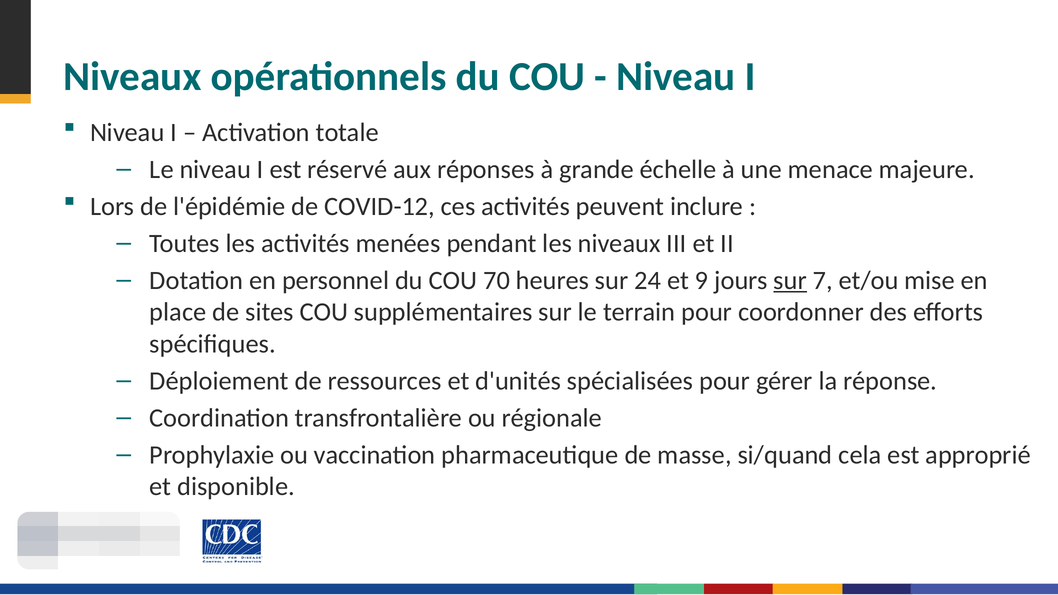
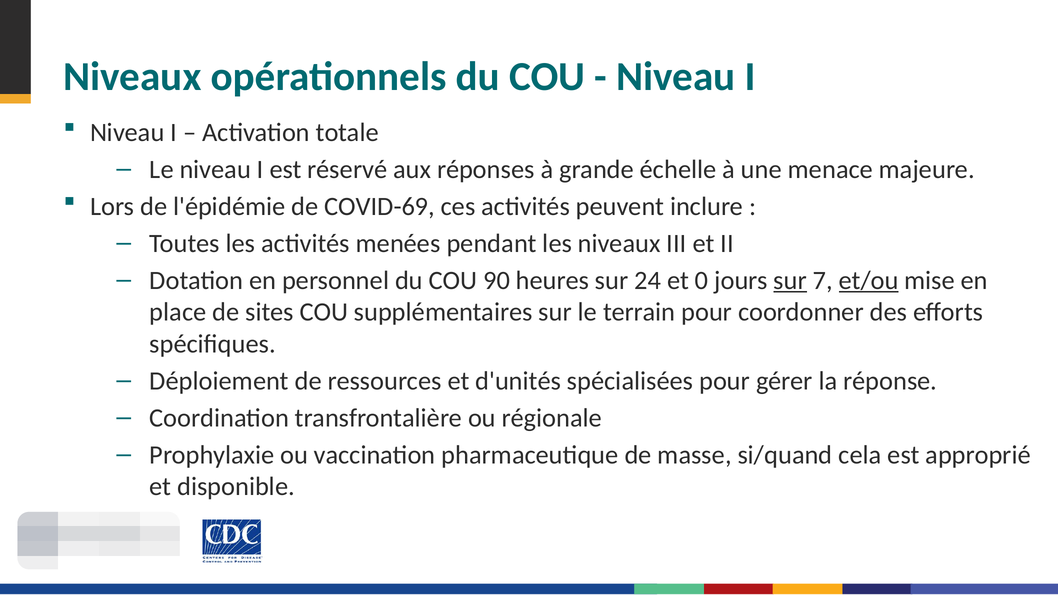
COVID-12: COVID-12 -> COVID-69 (380, 206)
70: 70 -> 90 (497, 281)
9: 9 -> 0 (702, 281)
et/ou underline: none -> present (869, 281)
